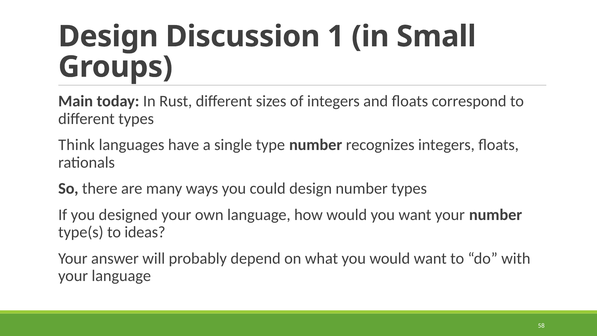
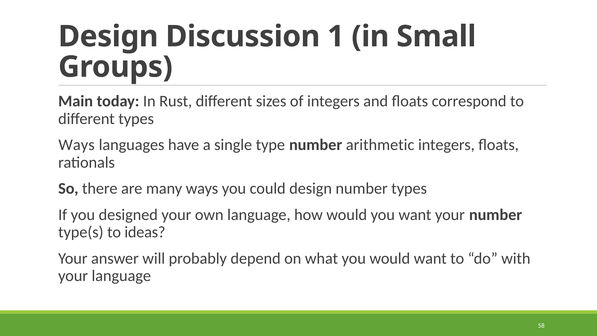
Think: Think -> Ways (77, 145)
recognizes: recognizes -> arithmetic (380, 145)
